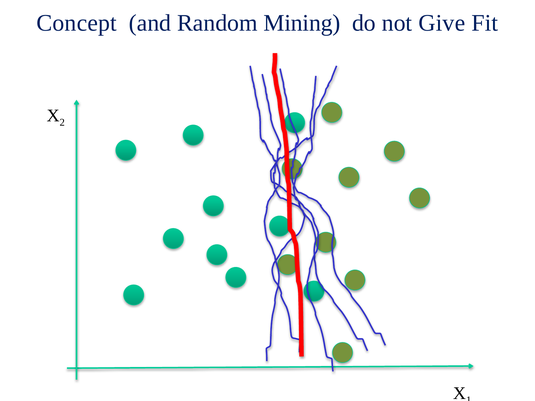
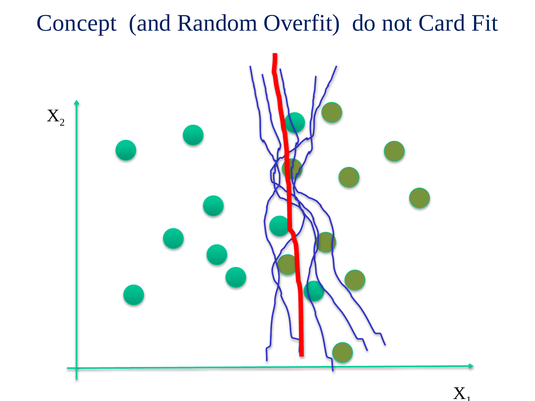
Mining: Mining -> Overfit (302, 23)
Give: Give -> Card (442, 23)
